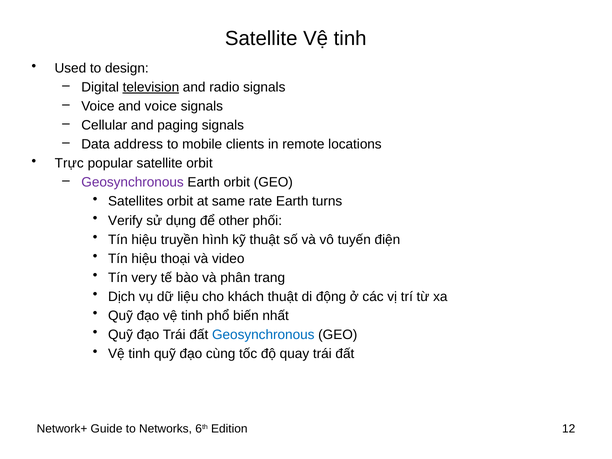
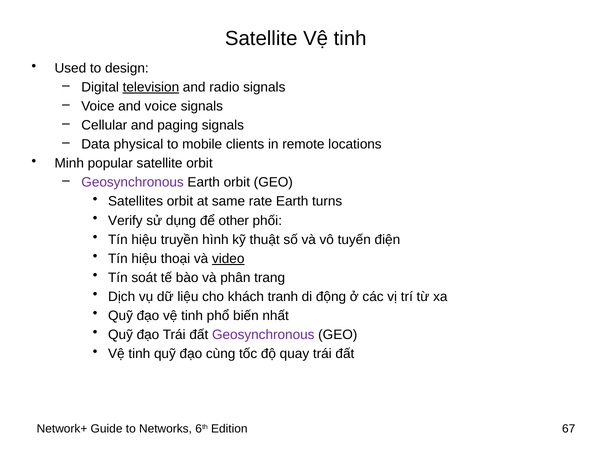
address: address -> physical (138, 144)
Trực: Trực -> Minh (69, 163)
video underline: none -> present (228, 259)
very: very -> soát (144, 278)
khách thuật: thuật -> tranh (283, 297)
Geosynchronous colour: blue -> purple (263, 335)
12: 12 -> 67 (569, 429)
